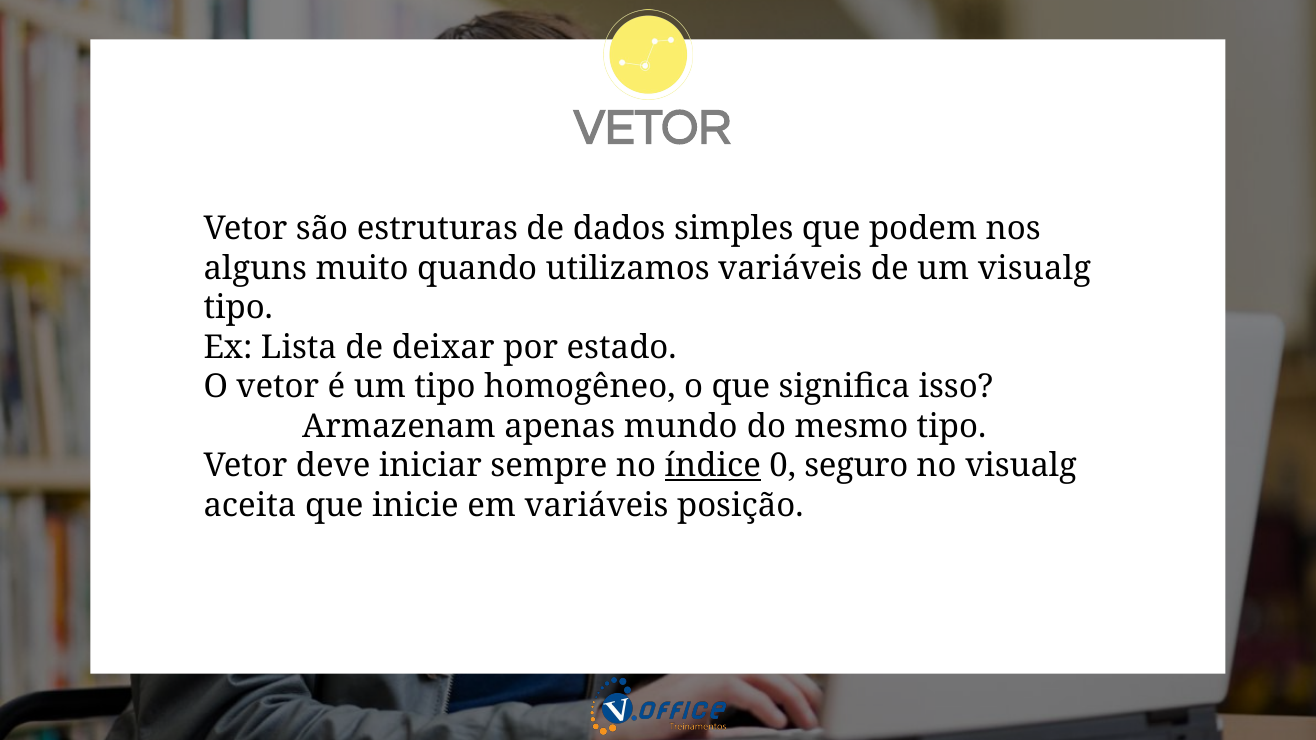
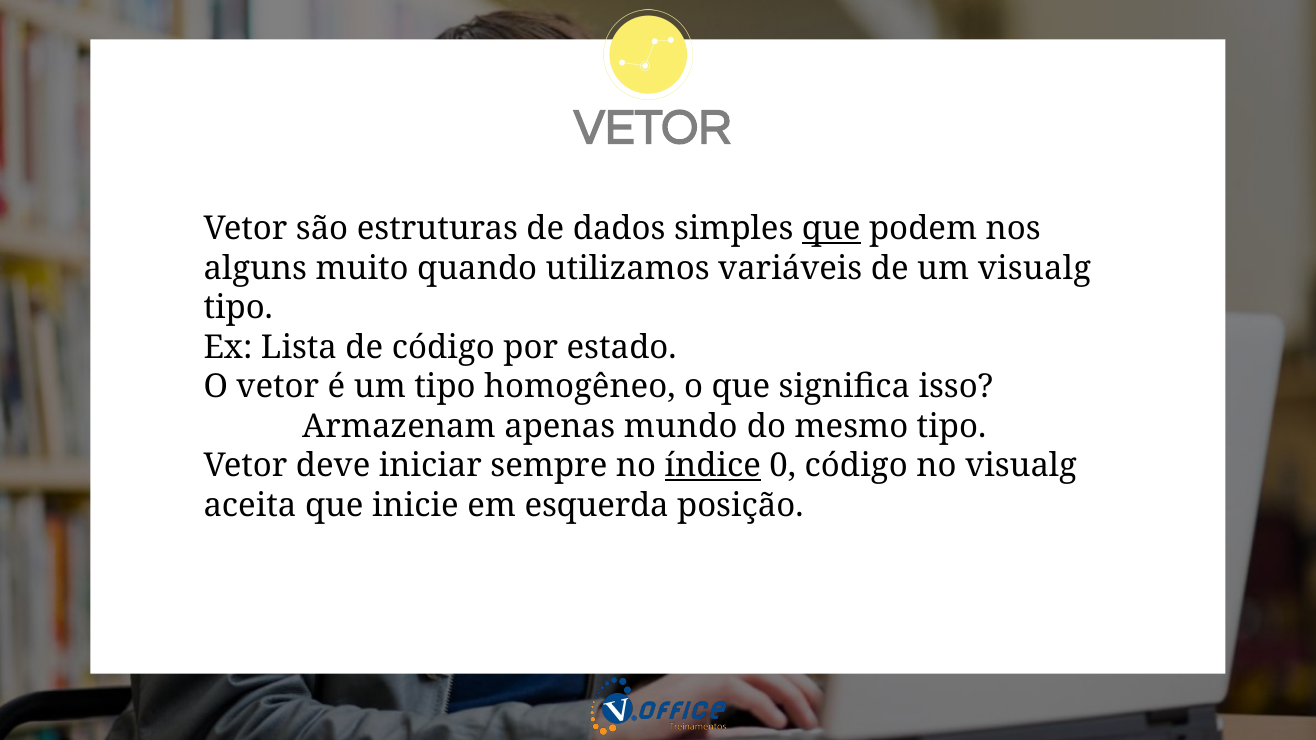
que underline: none -> present (831, 229)
de deixar: deixar -> código (443, 347)
0 seguro: seguro -> código (856, 466)
em variáveis: variáveis -> esquerda (597, 505)
